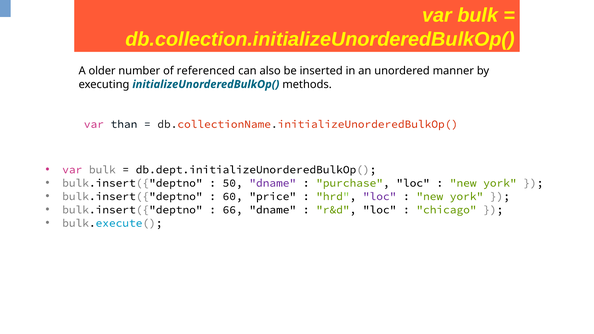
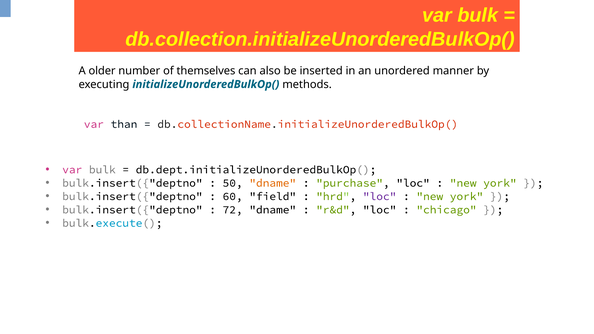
referenced: referenced -> themselves (206, 71)
dname colour: purple -> orange (273, 183)
price: price -> field (273, 196)
66: 66 -> 72 (233, 210)
